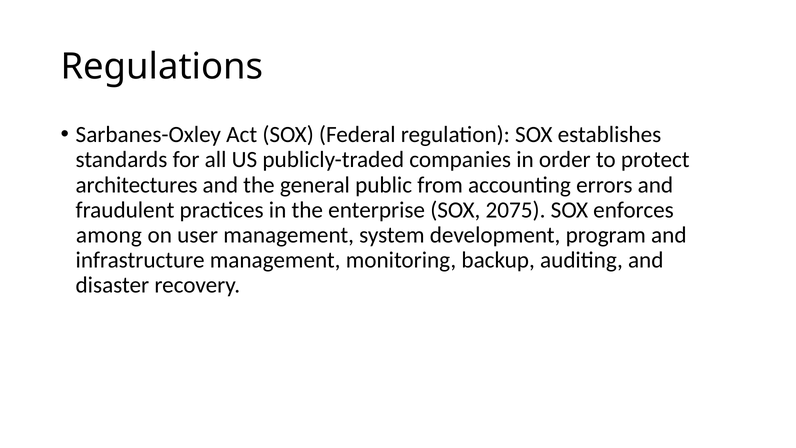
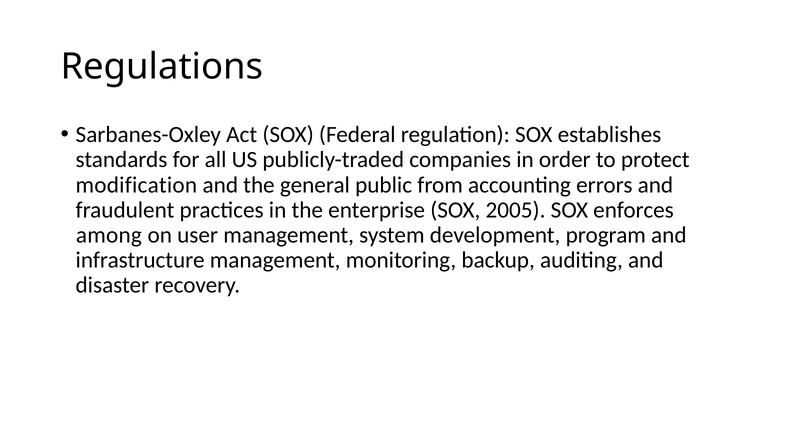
architectures: architectures -> modification (136, 185)
2075: 2075 -> 2005 (516, 210)
